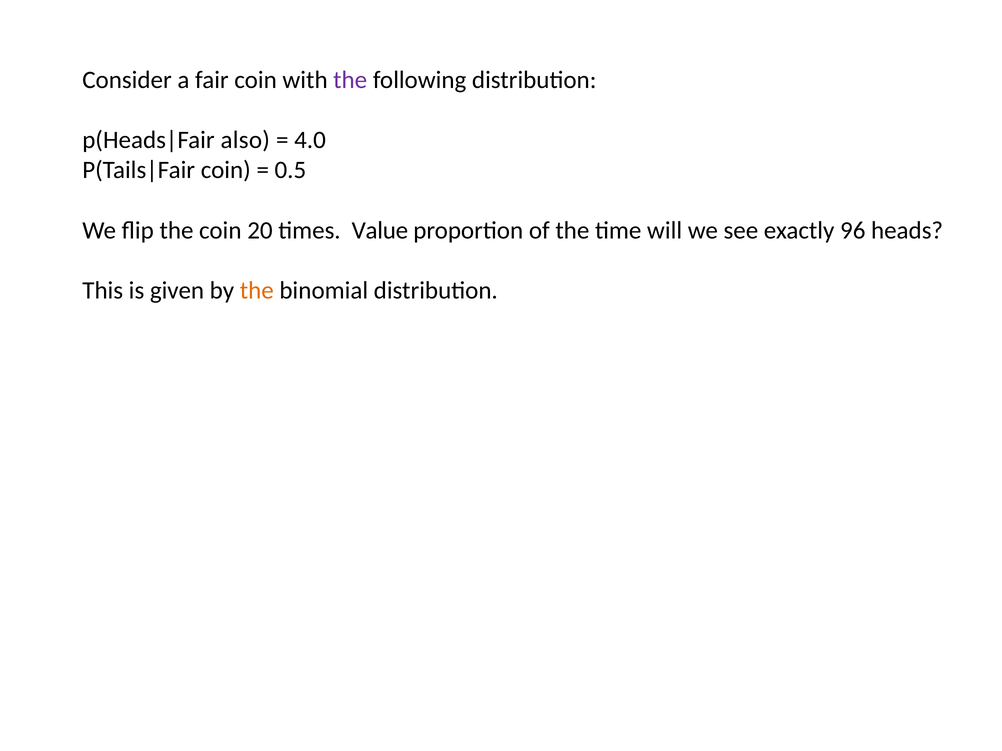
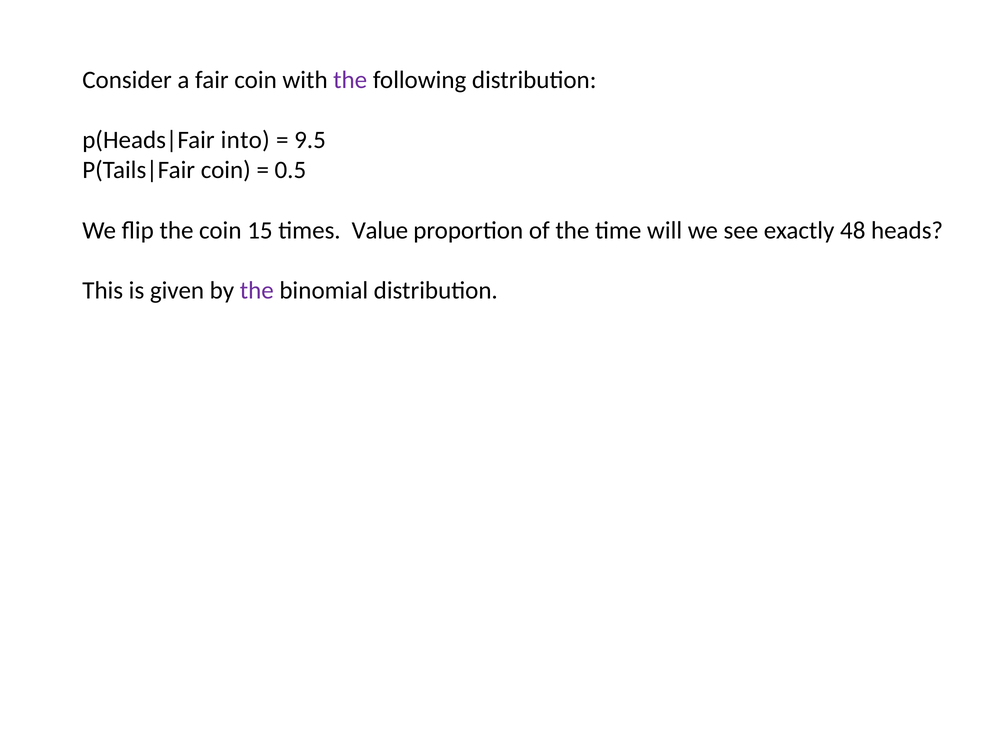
also: also -> into (245, 140)
4.0: 4.0 -> 9.5 (310, 140)
20: 20 -> 15 (260, 230)
96: 96 -> 48 (853, 230)
the colour: orange -> purple (257, 291)
